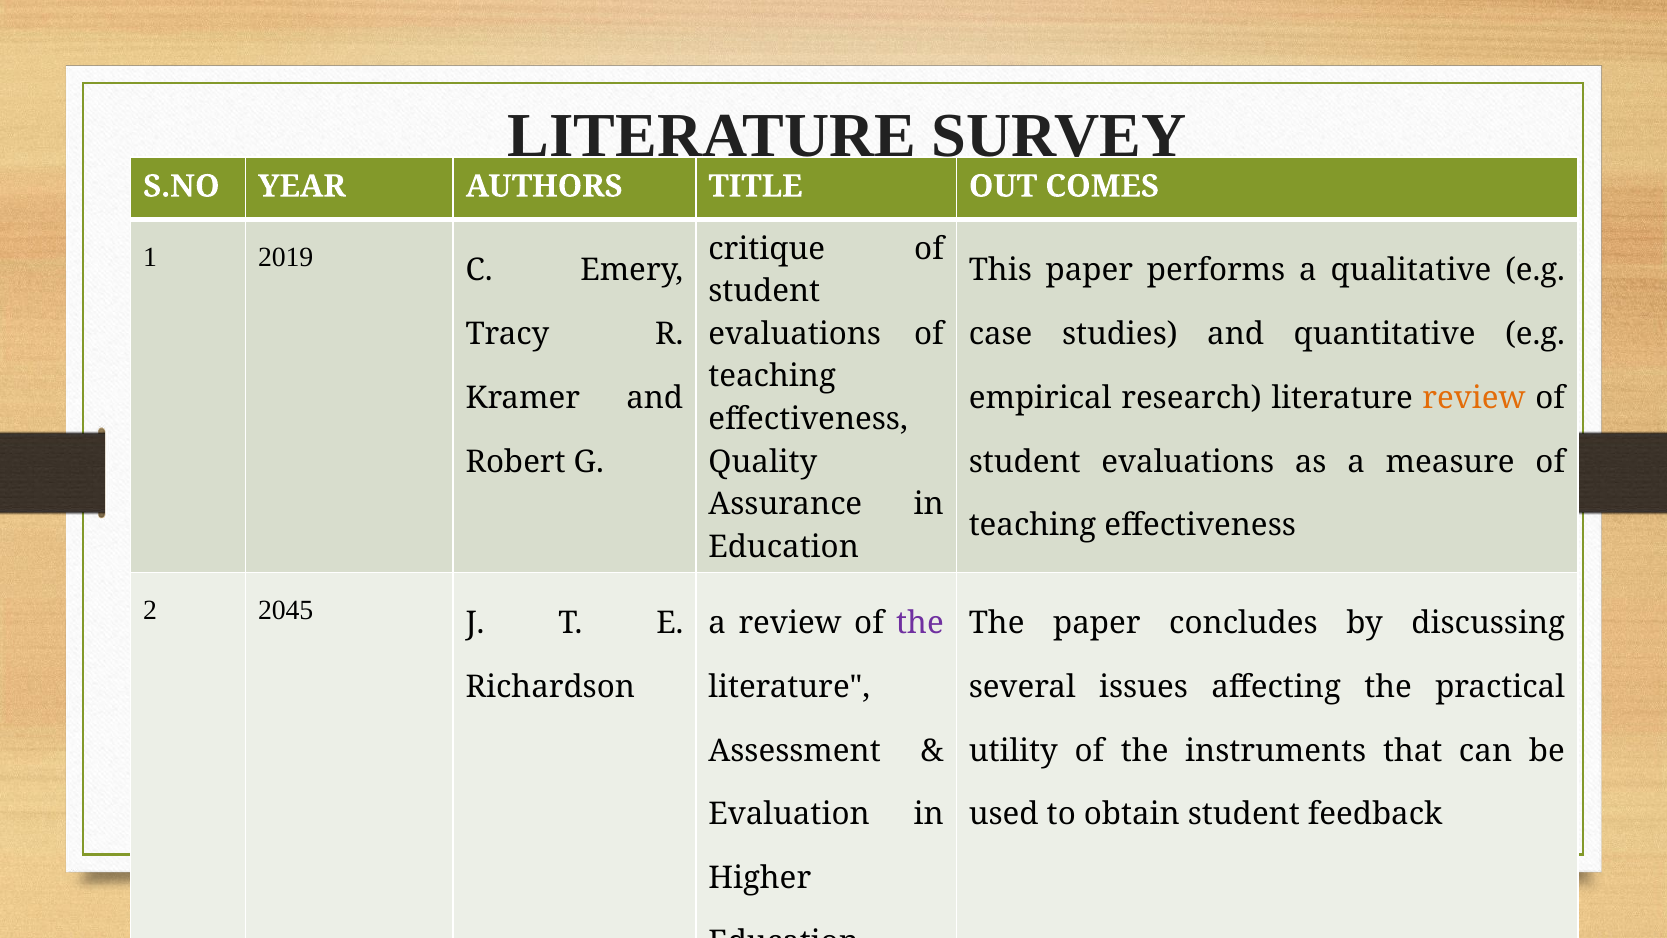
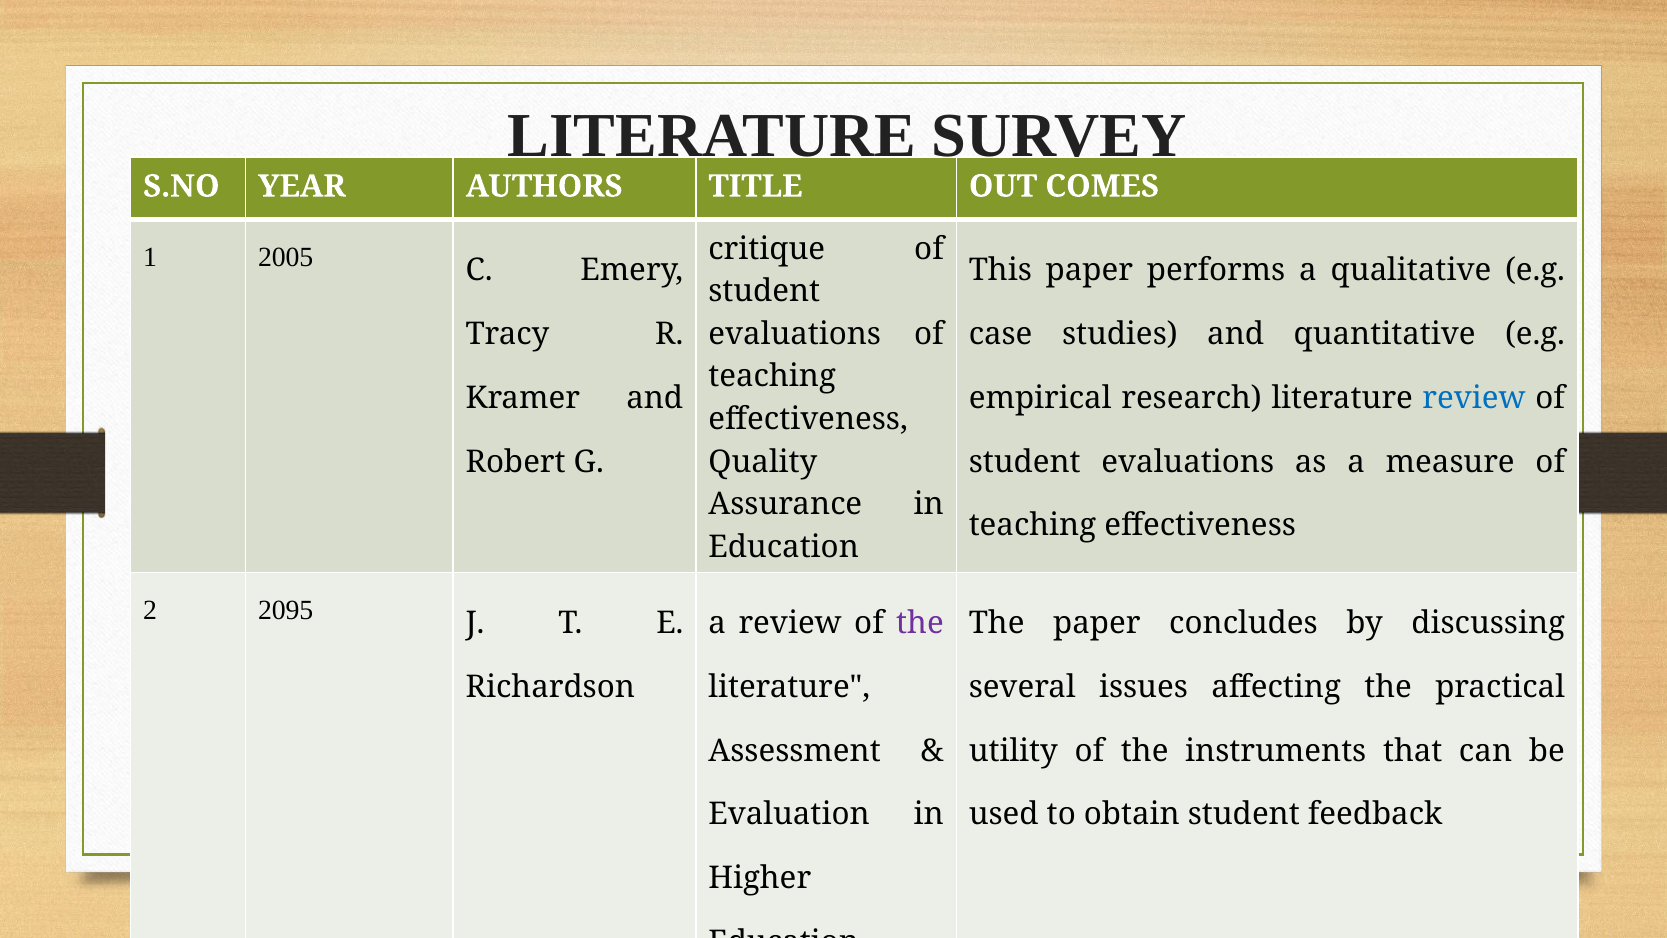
2019: 2019 -> 2005 (286, 257)
review colour: orange -> blue (1474, 398)
2045: 2045 -> 2095 (286, 610)
